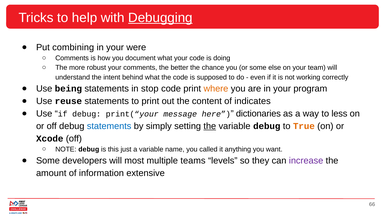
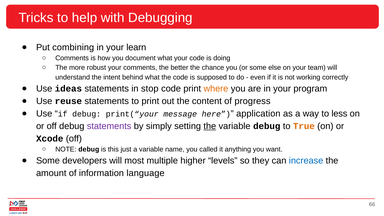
Debugging underline: present -> none (160, 18)
were: were -> learn (136, 47)
being: being -> ideas (68, 89)
indicates: indicates -> progress (253, 101)
dictionaries: dictionaries -> application (258, 114)
statements colour: blue -> purple (109, 126)
teams: teams -> higher (193, 161)
increase colour: purple -> blue (306, 161)
extensive: extensive -> language (146, 173)
